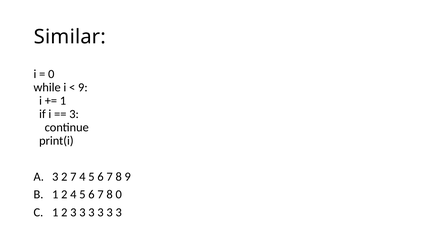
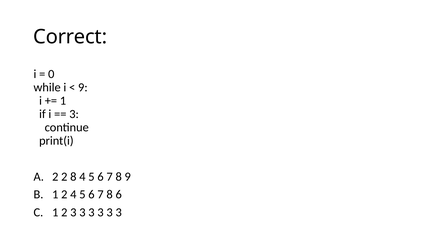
Similar: Similar -> Correct (70, 37)
3: 3 -> 2 (55, 177)
2 7: 7 -> 8 (73, 177)
8 0: 0 -> 6 (119, 195)
